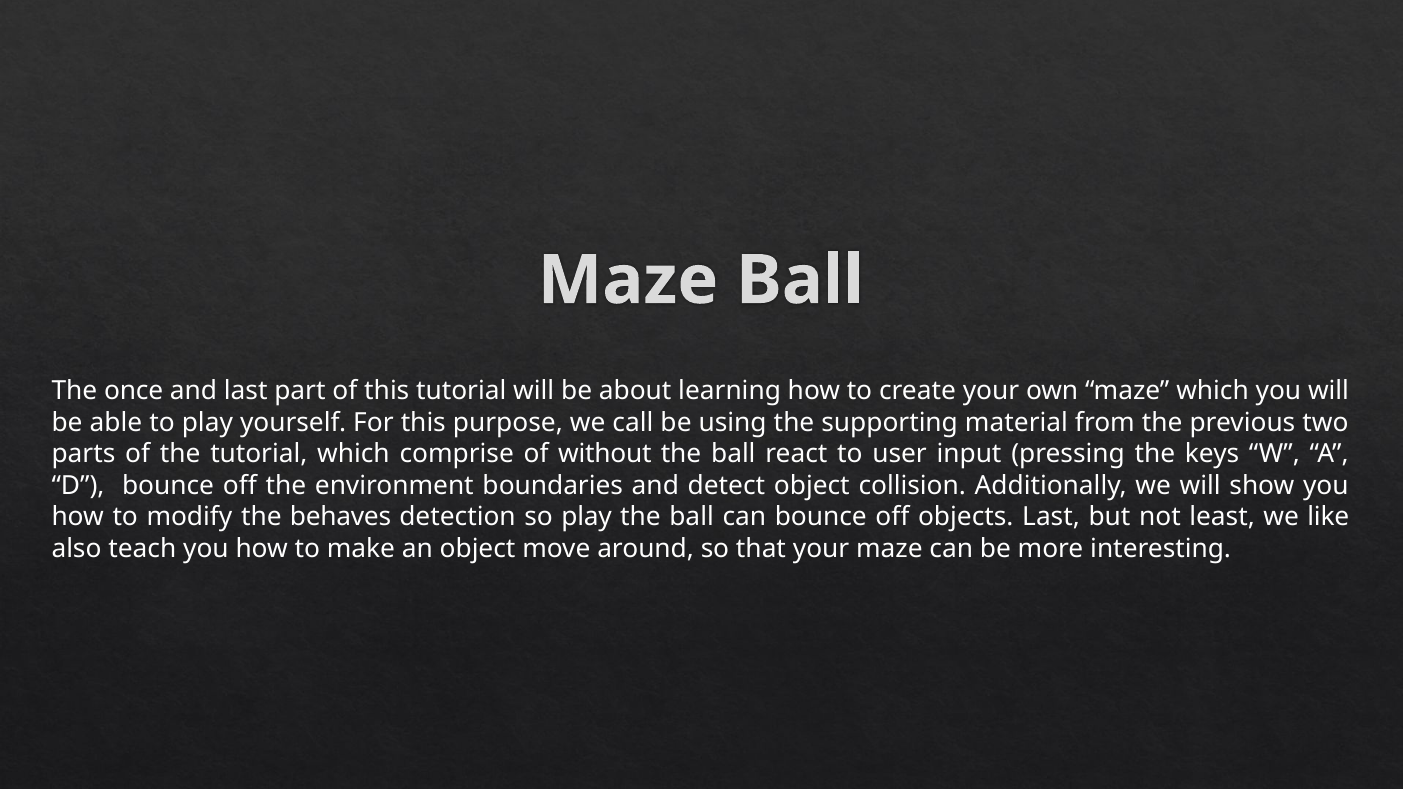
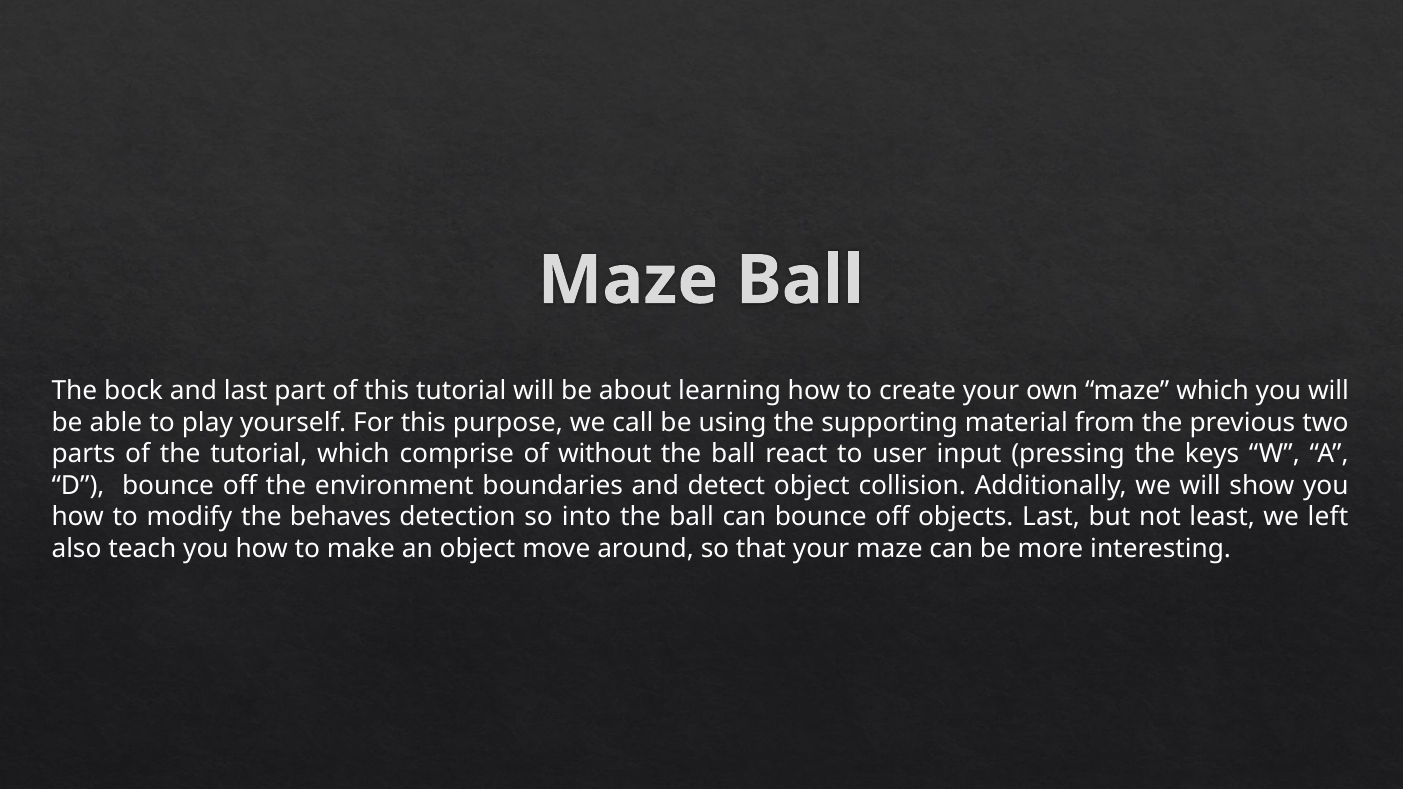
once: once -> bock (134, 391)
so play: play -> into (586, 517)
like: like -> left (1328, 517)
